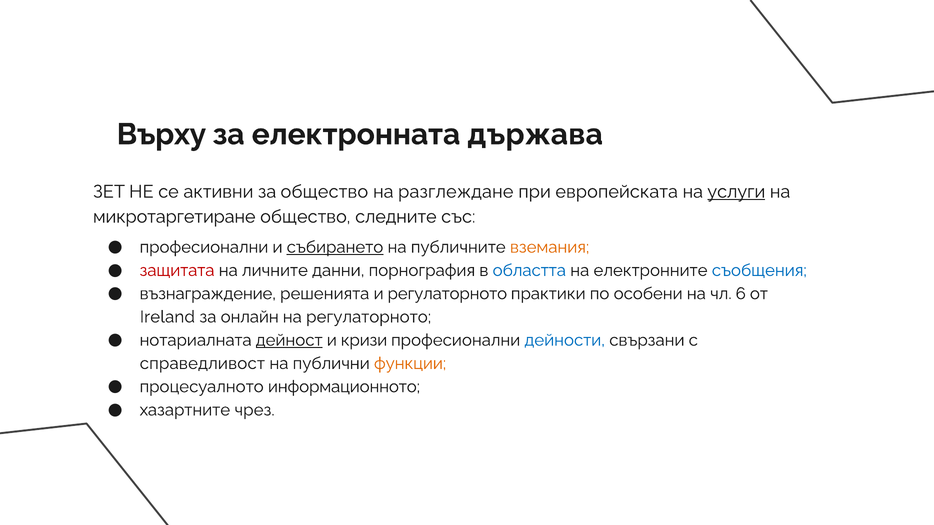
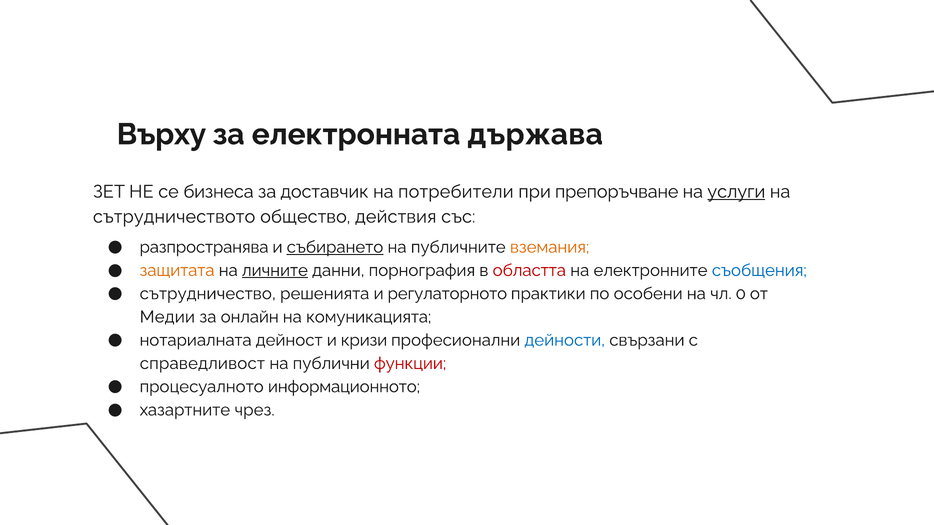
активни: активни -> бизнеса (219, 192)
за общество: общество -> доставчик (324, 192)
разглеждане: разглеждане -> потребители (456, 192)
европейската: европейската -> препоръчване (617, 192)
микротаргетиране: микротаргетиране -> сътрудничеството (174, 217)
следните: следните -> действия (396, 217)
професионални: професионални -> разпространява (204, 247)
защитата colour: red -> orange (177, 271)
личните underline: none -> present (275, 271)
областта colour: blue -> red (529, 271)
възнаграждение: възнаграждение -> сътрудничество (208, 294)
6: 6 -> 0 (741, 294)
Ireland: Ireland -> Медии (167, 317)
на регулаторното: регулаторното -> комуникацията (369, 317)
дейност underline: present -> none (289, 340)
функции colour: orange -> red (410, 364)
